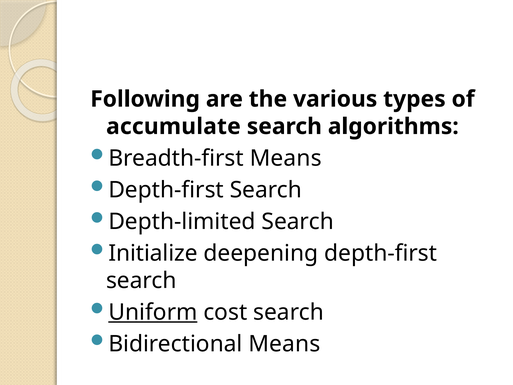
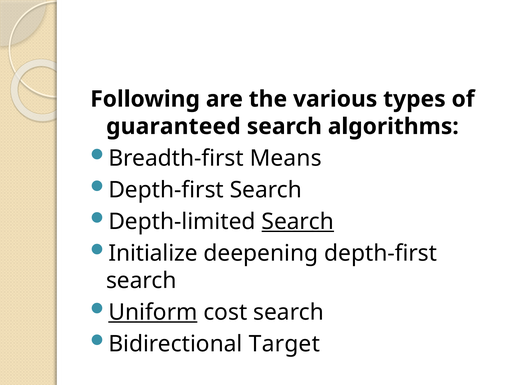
accumulate: accumulate -> guaranteed (173, 126)
Search underline: none -> present (298, 221)
Bidirectional Means: Means -> Target (284, 344)
